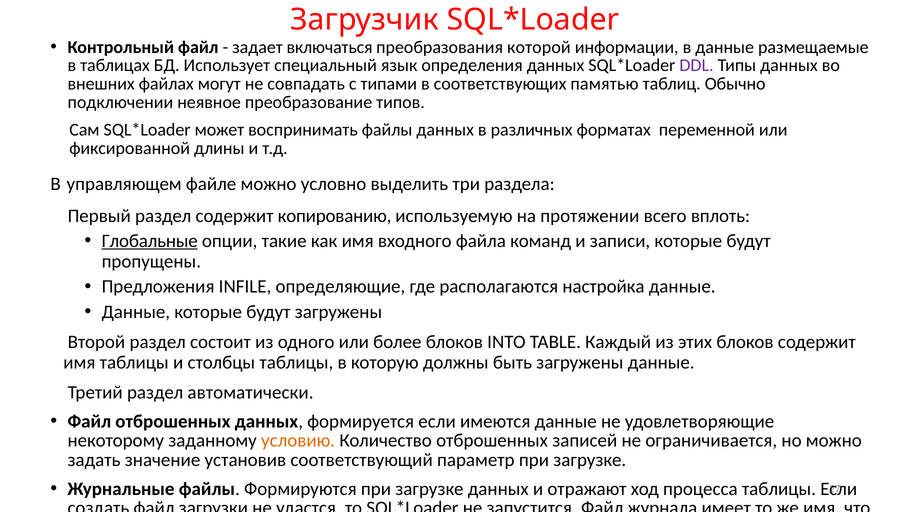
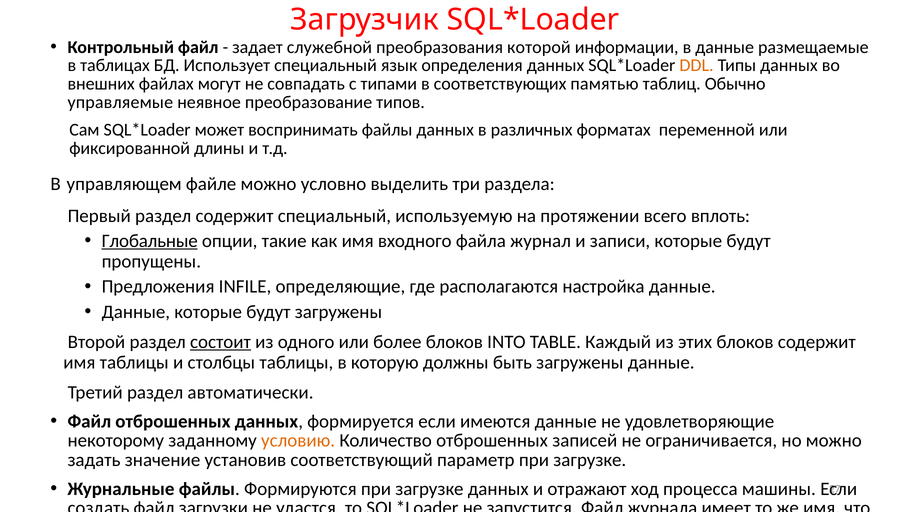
включаться: включаться -> служебной (329, 47)
DDL colour: purple -> orange (697, 65)
подключении: подключении -> управляемые (120, 102)
содержит копированию: копированию -> специальный (334, 216)
команд: команд -> журнал (541, 241)
состоит underline: none -> present (220, 342)
процесса таблицы: таблицы -> машины (779, 489)
